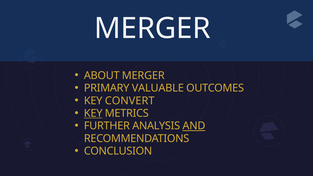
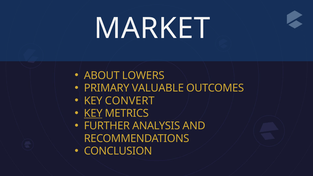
MERGER: MERGER -> MARKET (152, 28)
ABOUT MERGER: MERGER -> LOWERS (143, 76)
AND underline: present -> none (194, 126)
